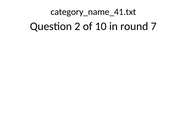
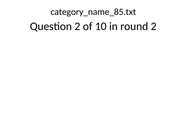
category_name_41.txt: category_name_41.txt -> category_name_85.txt (93, 12)
round 7: 7 -> 2 (154, 26)
